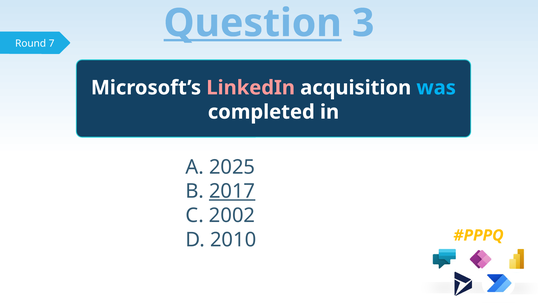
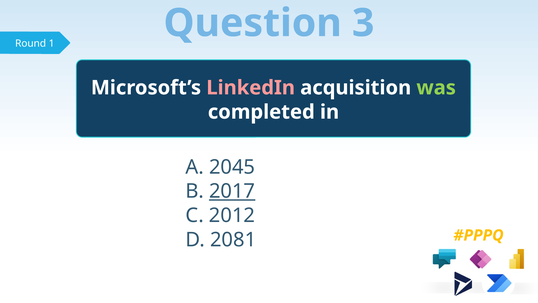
Question underline: present -> none (253, 23)
7: 7 -> 1 (52, 43)
was colour: light blue -> light green (436, 88)
2025: 2025 -> 2045 (232, 167)
2002: 2002 -> 2012 (232, 215)
2010: 2010 -> 2081 (233, 239)
